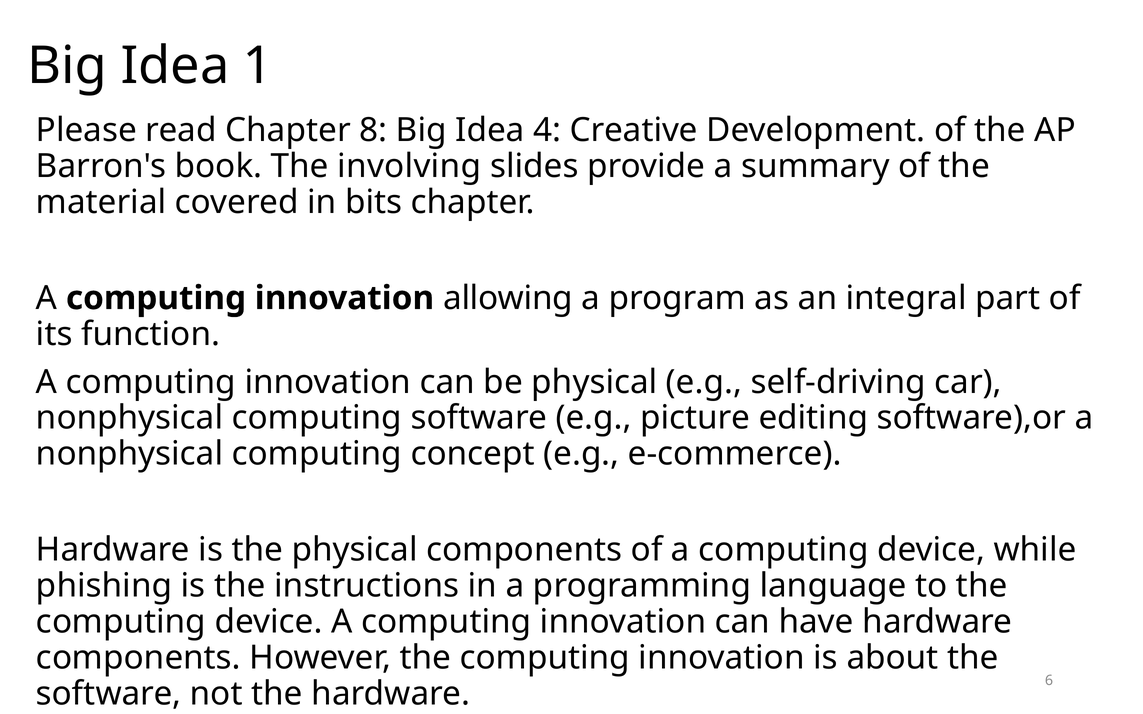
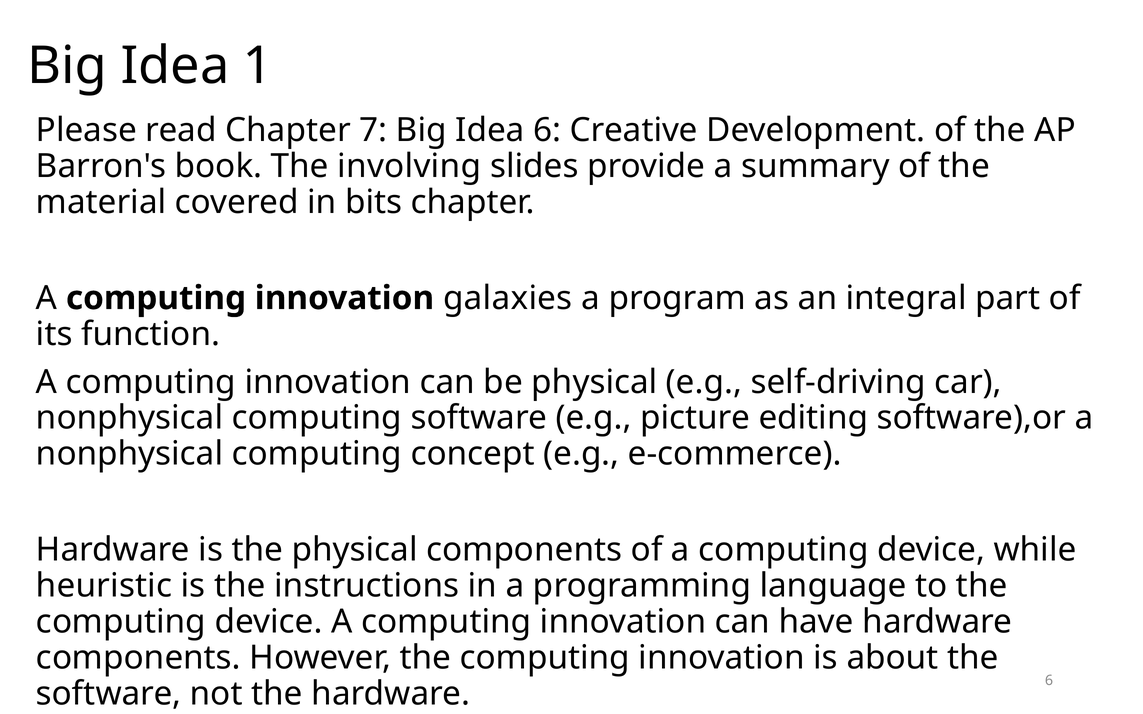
8: 8 -> 7 (373, 130)
Idea 4: 4 -> 6 (547, 130)
allowing: allowing -> galaxies (508, 298)
phishing: phishing -> heuristic (104, 586)
